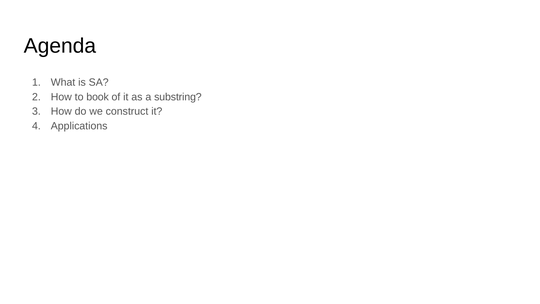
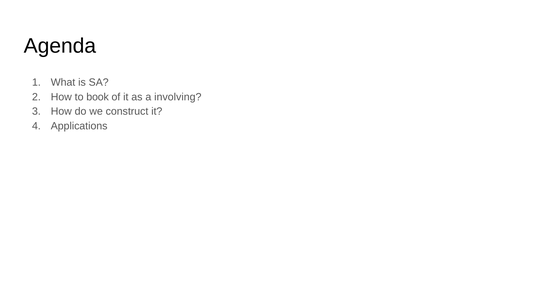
substring: substring -> involving (178, 97)
